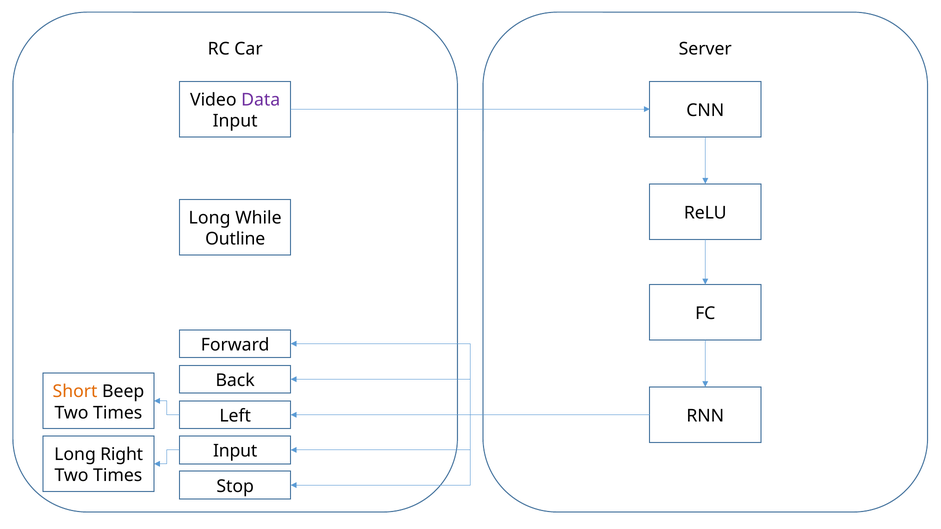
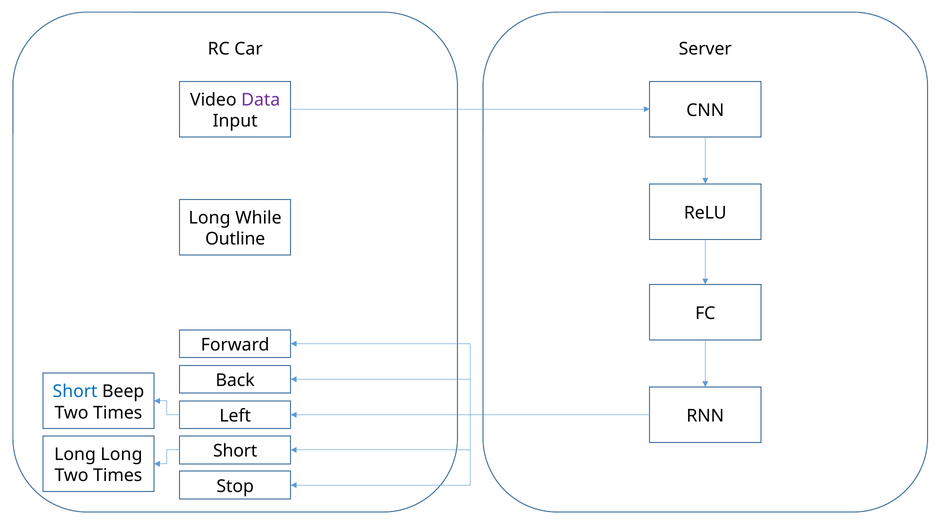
Short colour: orange -> blue (75, 392)
Input: Input -> Short (235, 451)
Long Right: Right -> Long (121, 455)
